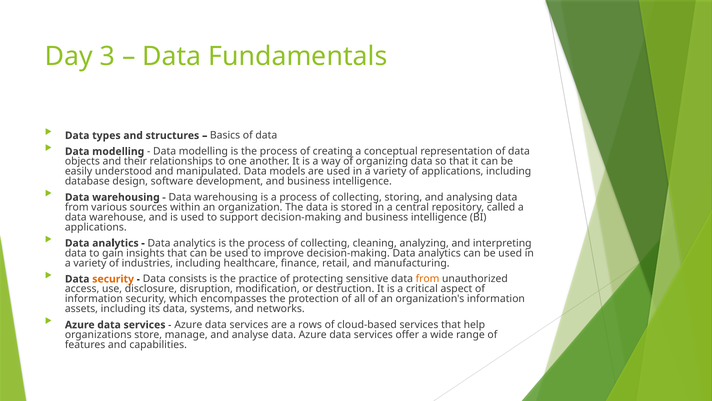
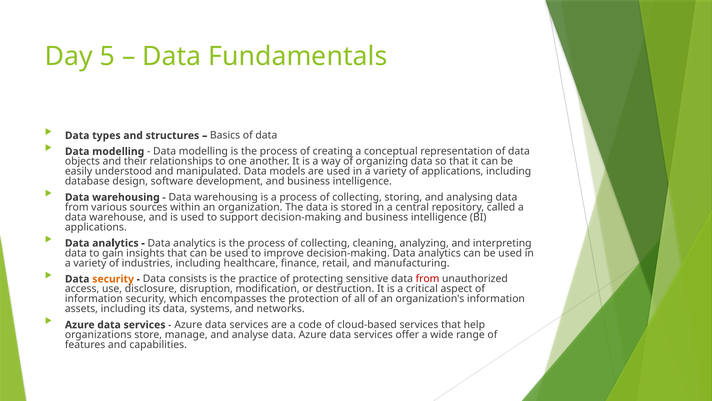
3: 3 -> 5 (108, 56)
from colour: orange -> red (428, 279)
rows: rows -> code (310, 324)
